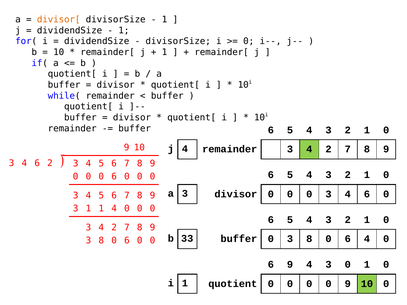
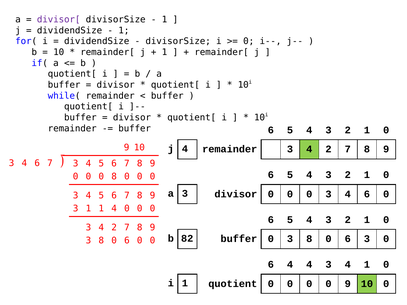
divisor[ colour: orange -> purple (59, 20)
4 6 2: 2 -> 7 (50, 163)
6: 6 -> 8 (114, 176)
33: 33 -> 82 (187, 239)
6 4: 4 -> 3 (367, 239)
6 9: 9 -> 4 (290, 265)
4 3 0: 0 -> 4 (348, 265)
